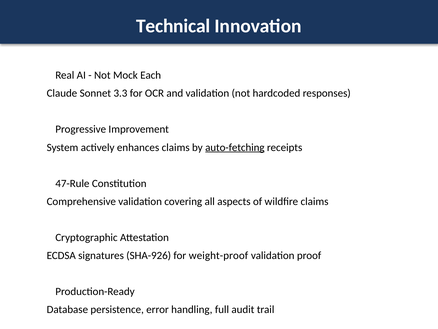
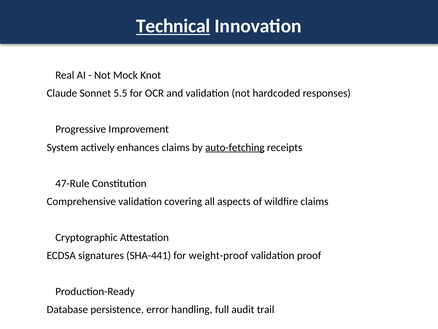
Technical underline: none -> present (173, 26)
Each: Each -> Knot (151, 75)
3.3: 3.3 -> 5.5 (120, 93)
SHA-926: SHA-926 -> SHA-441 (149, 255)
